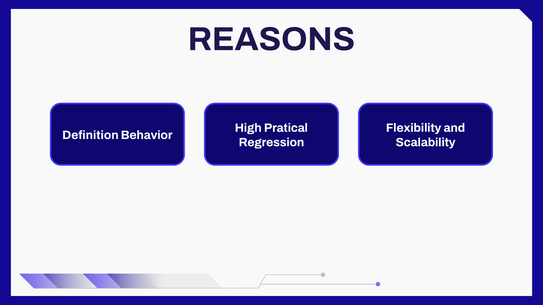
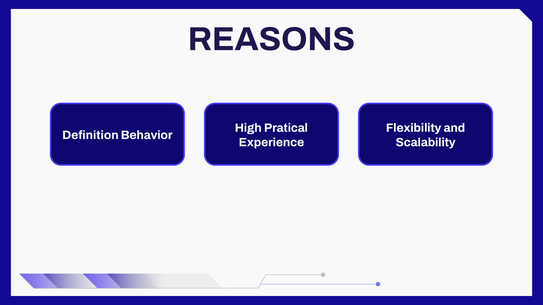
Regression: Regression -> Experience (271, 142)
